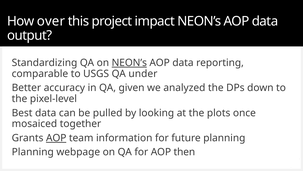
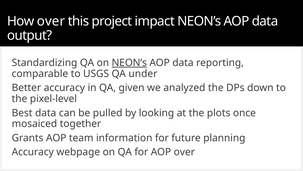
AOP underline: present -> none (56, 138)
Planning: Planning -> Accuracy (33, 152)
AOP then: then -> over (184, 152)
